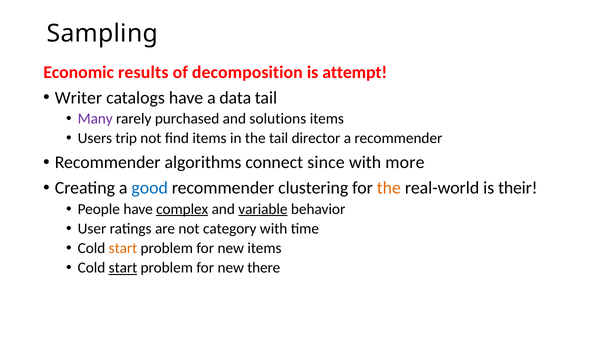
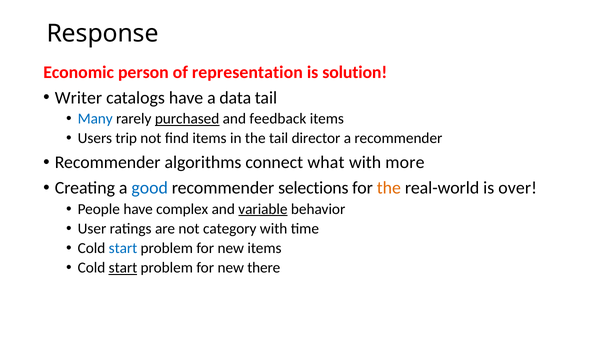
Sampling: Sampling -> Response (103, 34)
results: results -> person (143, 72)
decomposition: decomposition -> representation (247, 72)
attempt: attempt -> solution (355, 72)
Many colour: purple -> blue (95, 119)
purchased underline: none -> present (187, 119)
solutions: solutions -> feedback (278, 119)
since: since -> what (326, 163)
clustering: clustering -> selections (313, 188)
their: their -> over (518, 188)
complex underline: present -> none (182, 209)
start colour: orange -> blue (123, 248)
